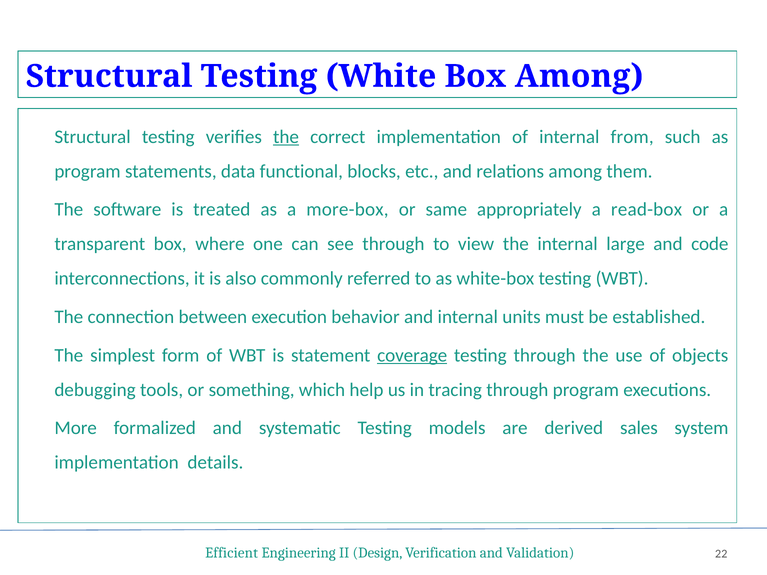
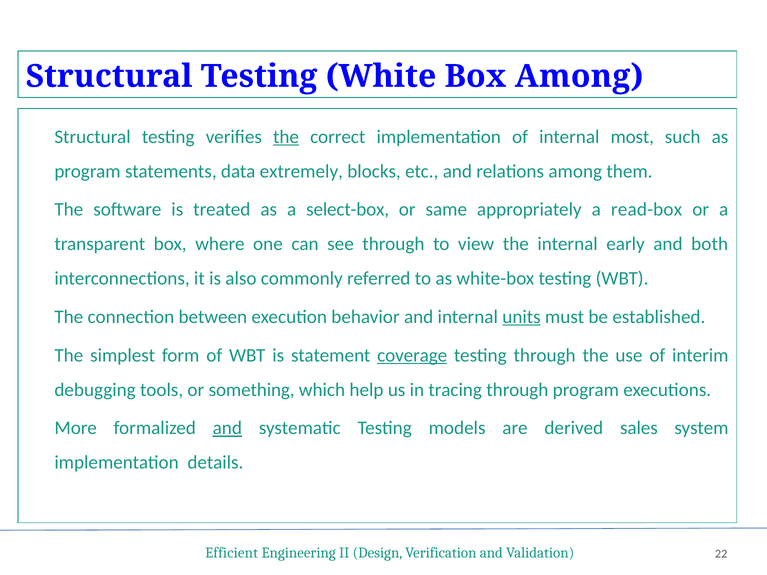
from: from -> most (632, 137)
functional: functional -> extremely (301, 171)
more-box: more-box -> select-box (348, 210)
large: large -> early (626, 244)
code: code -> both (710, 244)
units underline: none -> present (522, 317)
objects: objects -> interim (700, 355)
and underline: none -> present (227, 428)
